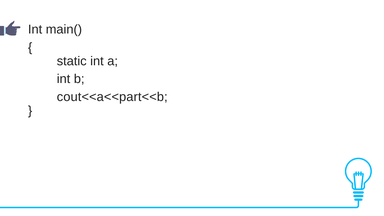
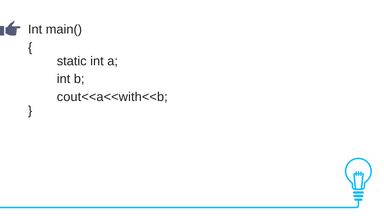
cout<<a<<part<<b: cout<<a<<part<<b -> cout<<a<<with<<b (112, 97)
